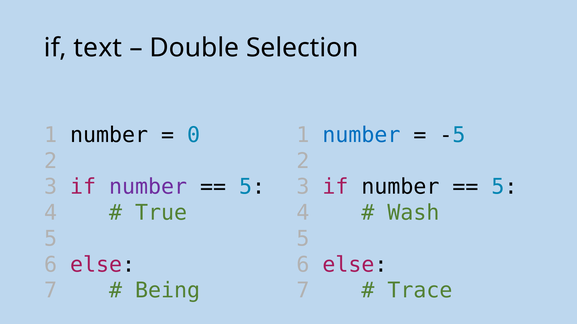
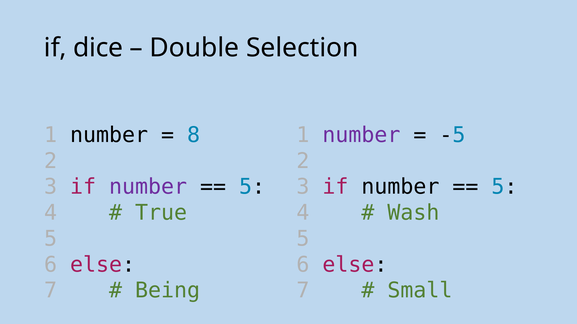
text: text -> dice (98, 48)
0: 0 -> 8 (194, 135)
number colour: blue -> purple (361, 135)
Trace: Trace -> Small (420, 291)
